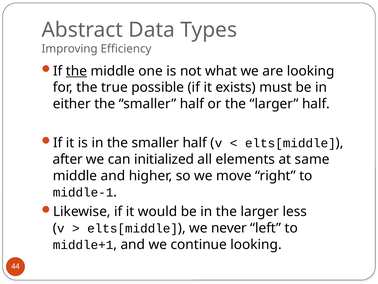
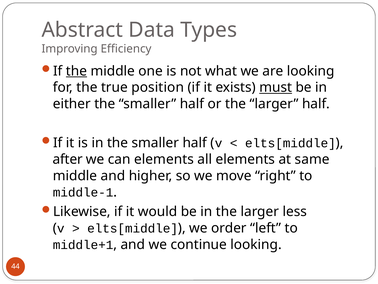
possible: possible -> position (158, 87)
must underline: none -> present (276, 87)
can initialized: initialized -> elements (164, 159)
never: never -> order (229, 228)
